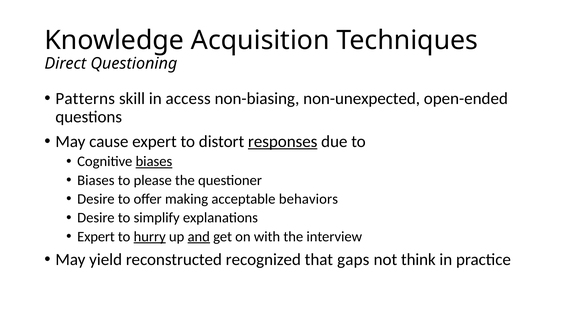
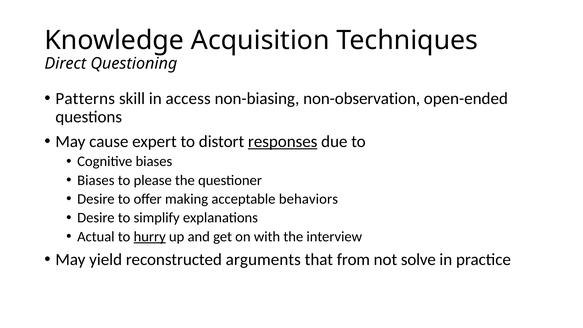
non-unexpected: non-unexpected -> non-observation (362, 99)
biases underline: present -> none (154, 161)
Expert: Expert -> Actual (96, 237)
and underline: present -> none (199, 237)
recognized: recognized -> arguments (263, 260)
gaps: gaps -> from (353, 260)
think: think -> solve (418, 260)
